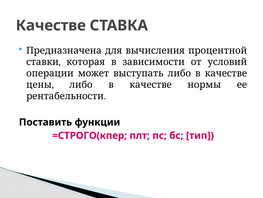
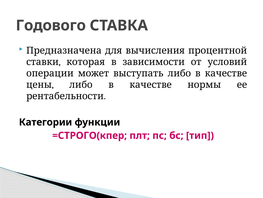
Качестве: Качестве -> Годового (51, 25)
Поставить: Поставить -> Категории (46, 122)
